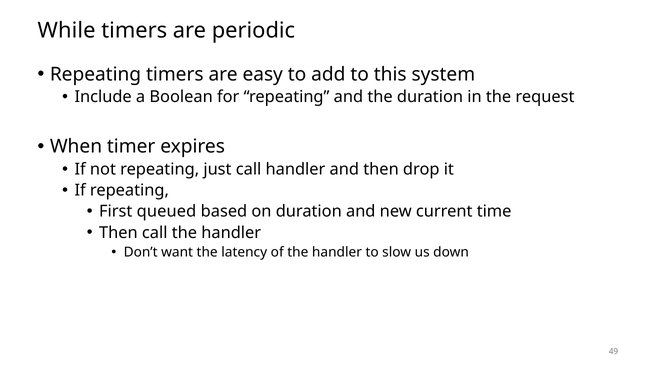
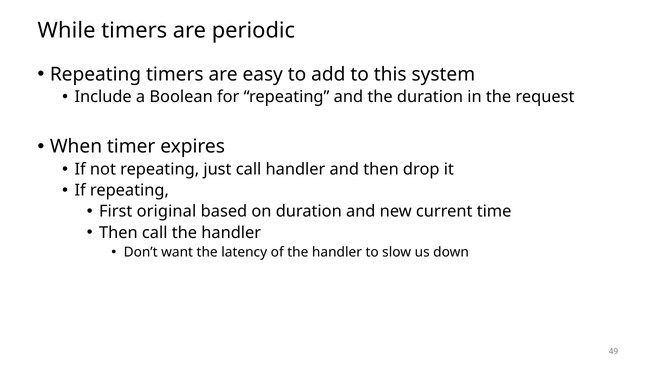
queued: queued -> original (166, 211)
